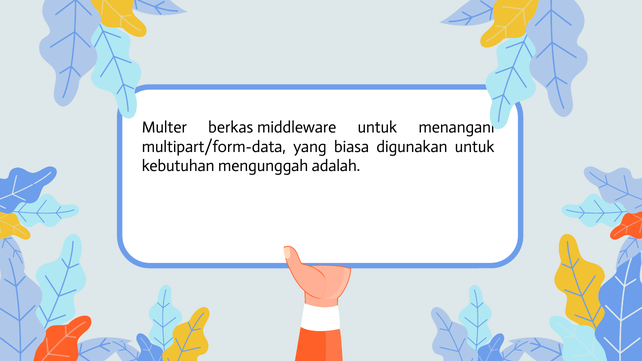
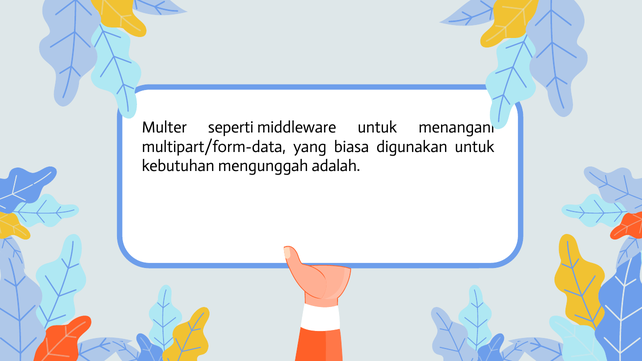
berkas: berkas -> seperti (231, 128)
